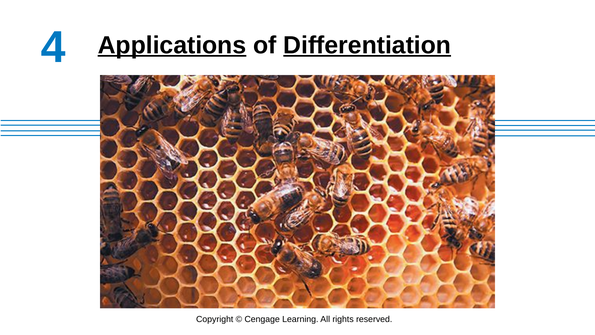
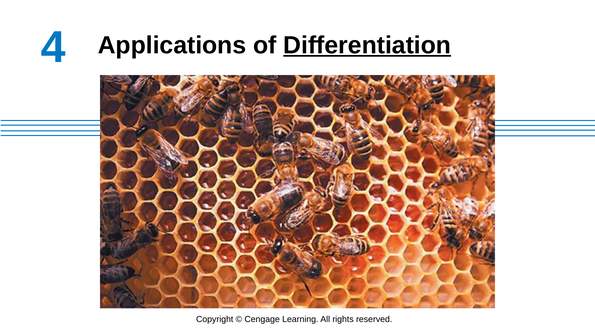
Applications underline: present -> none (172, 45)
